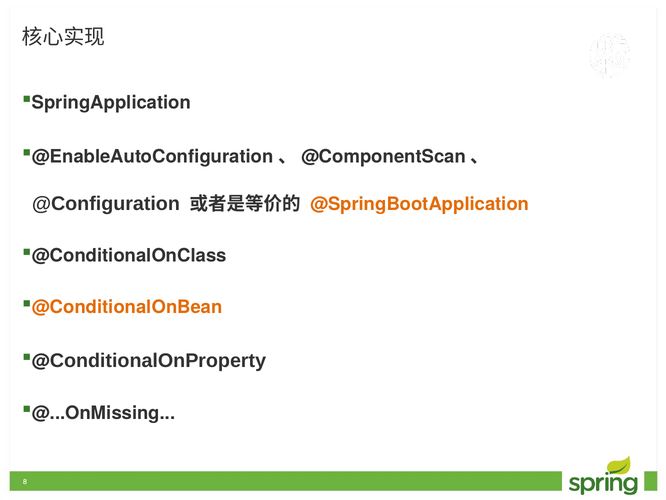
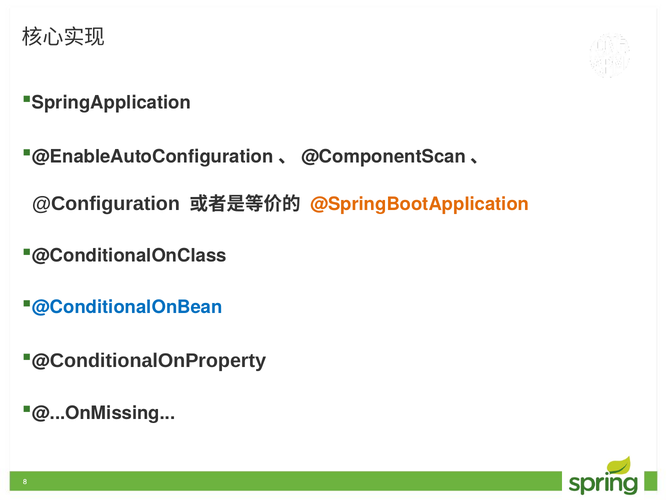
@ConditionalOnBean colour: orange -> blue (127, 307)
